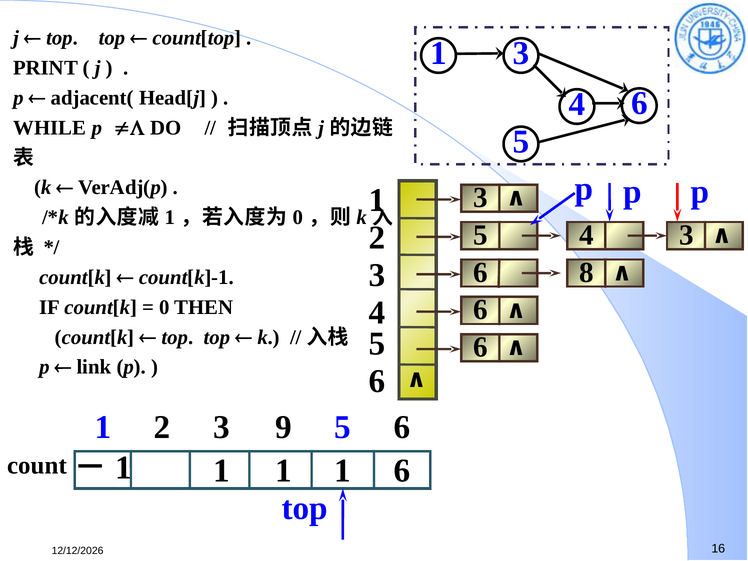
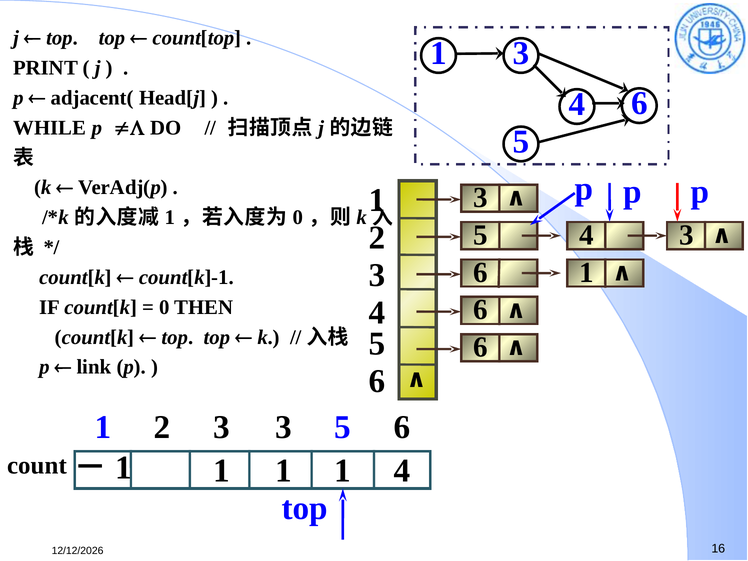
8: 8 -> 1 (587, 272)
2 9: 9 -> 3 (284, 427)
1 6: 6 -> 4 (402, 471)
